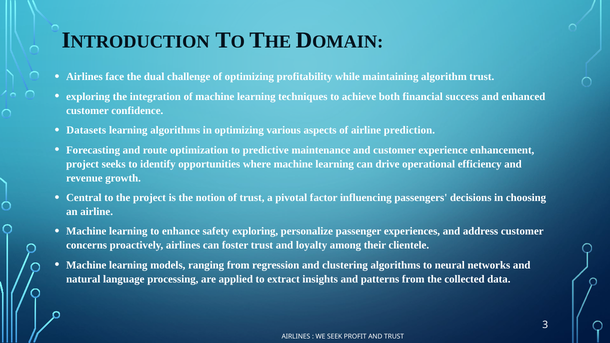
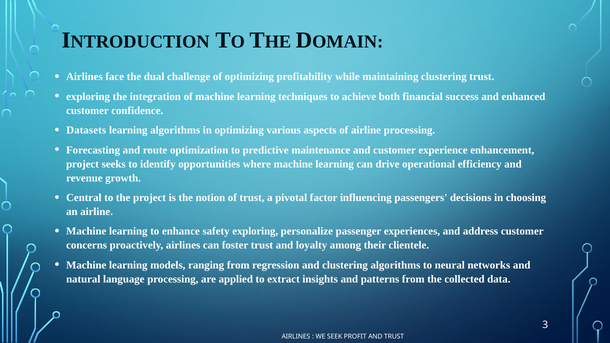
maintaining algorithm: algorithm -> clustering (444, 77)
airline prediction: prediction -> processing (409, 130)
